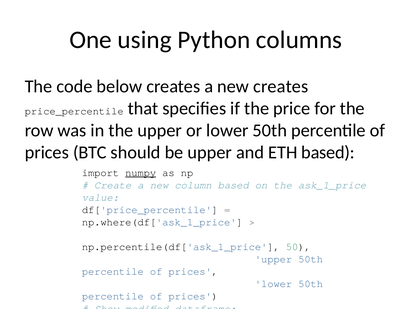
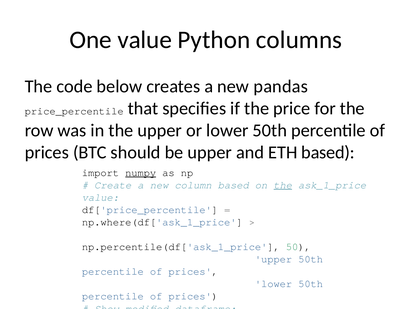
One using: using -> value (145, 40)
new creates: creates -> pandas (281, 86)
the underline: none -> present (283, 185)
